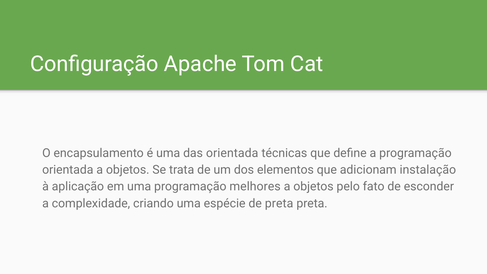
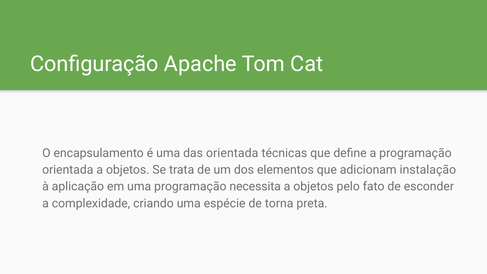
melhores: melhores -> necessita (255, 187)
de preta: preta -> torna (279, 203)
